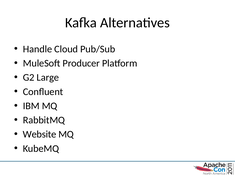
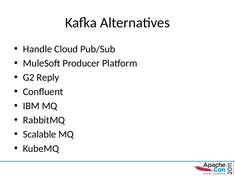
Large: Large -> Reply (48, 78)
Website: Website -> Scalable (40, 135)
